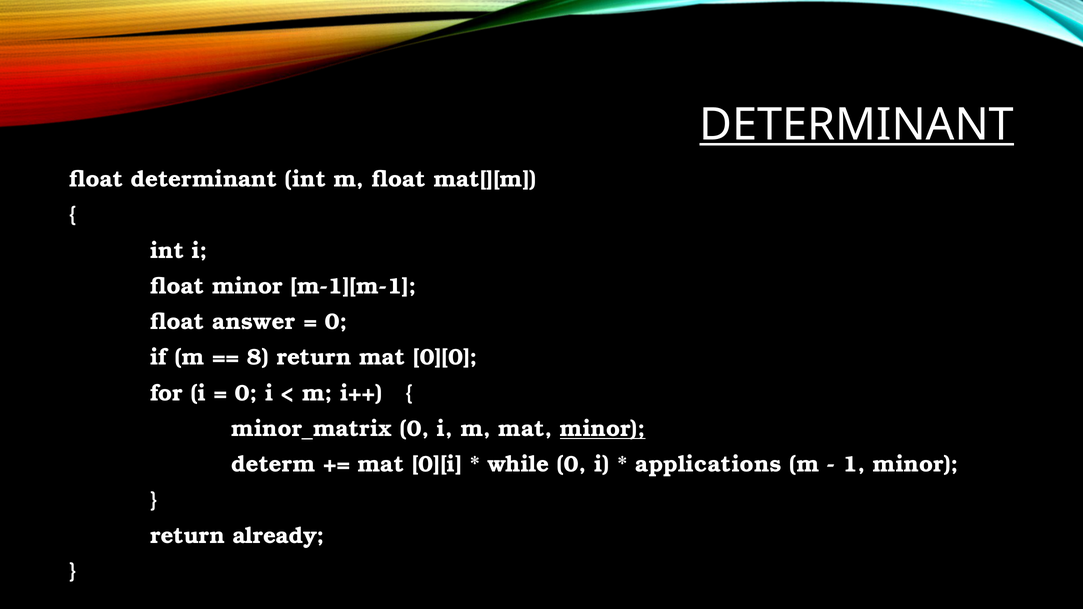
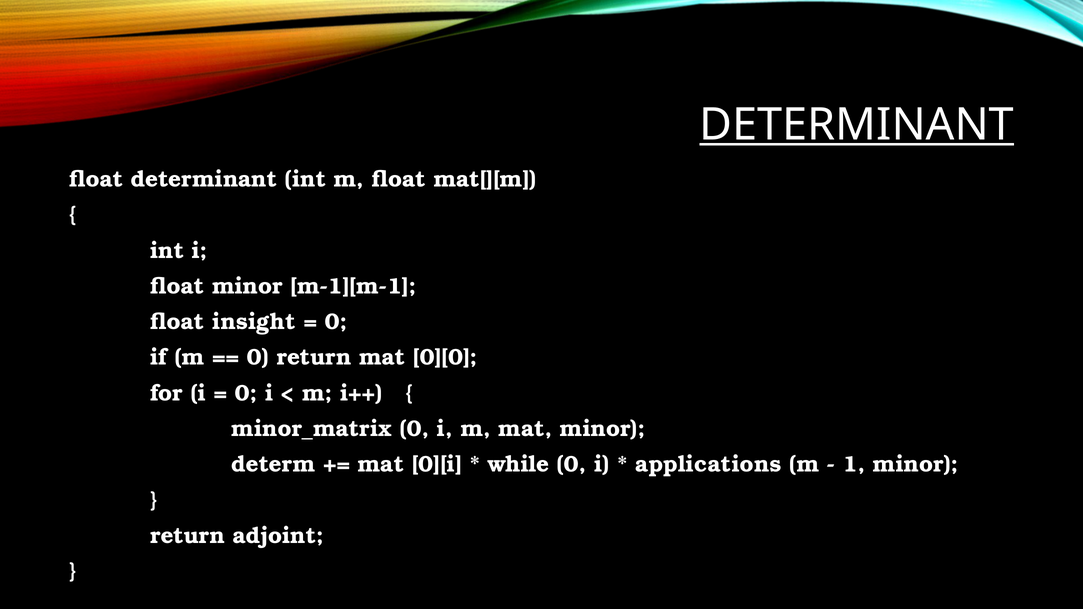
answer: answer -> insight (254, 322)
8: 8 -> 0 (258, 358)
minor underline: present -> none (603, 429)
already: already -> adjoint (278, 536)
